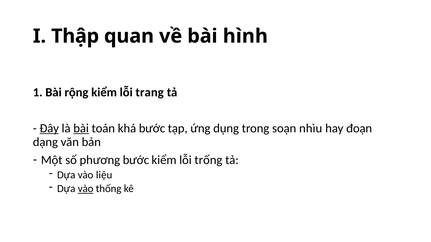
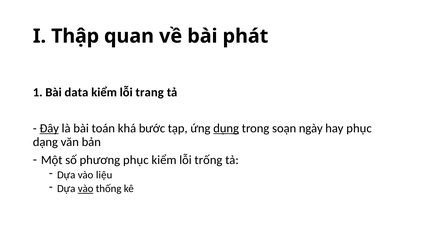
hình: hình -> phát (245, 36)
rộng: rộng -> data (76, 92)
bài underline: present -> none (81, 129)
dụng underline: none -> present (226, 129)
nhìu: nhìu -> ngày (311, 129)
hay đoạn: đoạn -> phục (359, 129)
phương bước: bước -> phục (136, 160)
